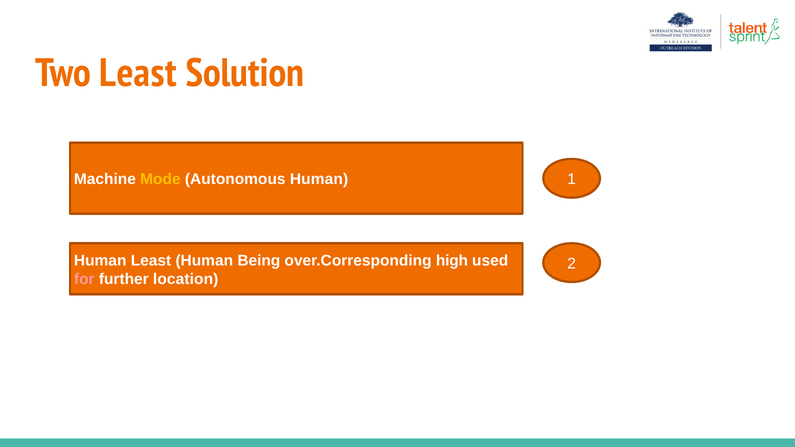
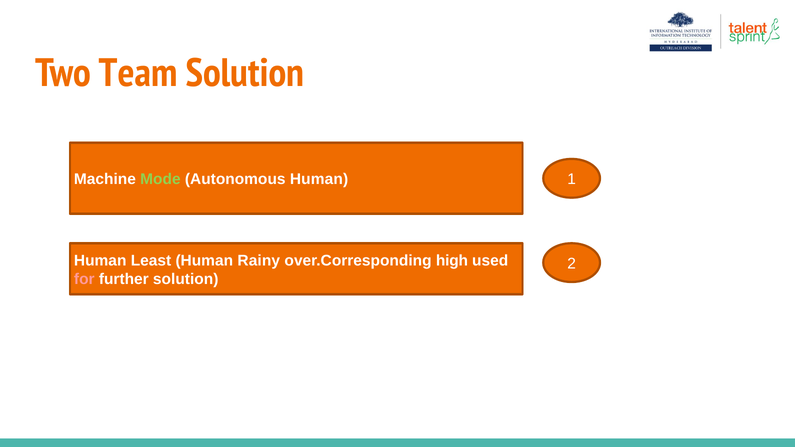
Two Least: Least -> Team (138, 73)
Mode colour: yellow -> light green (160, 179)
Being: Being -> Rainy (259, 261)
further location: location -> solution (186, 279)
